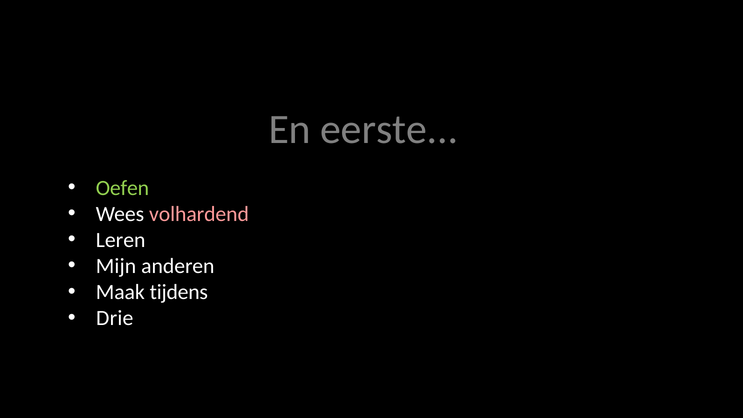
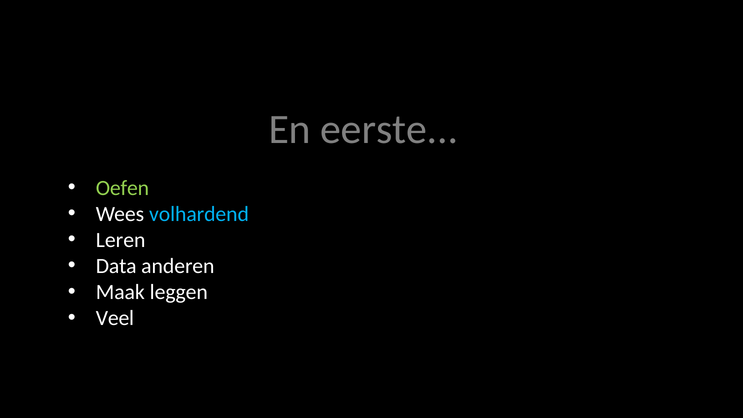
volhardend colour: pink -> light blue (199, 214)
Mijn: Mijn -> Data (116, 266)
tijdens: tijdens -> leggen (179, 292)
Drie: Drie -> Veel (115, 318)
